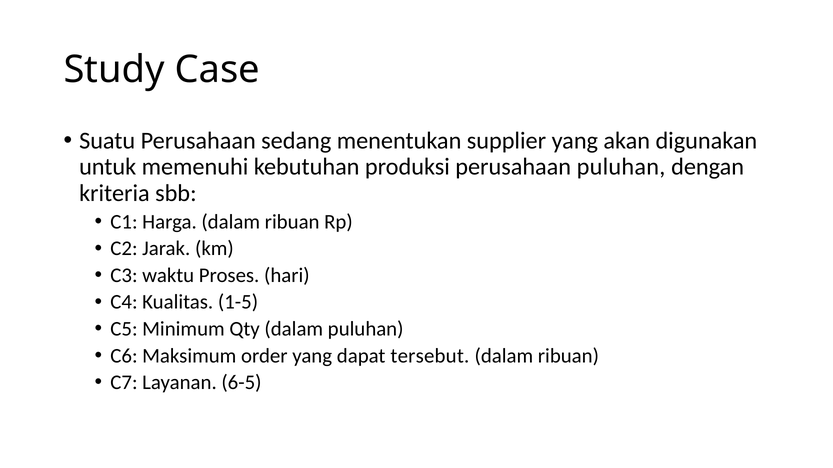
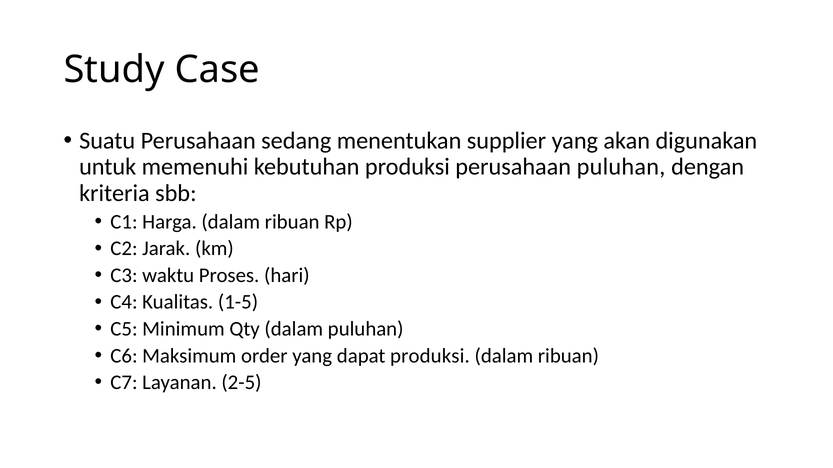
dapat tersebut: tersebut -> produksi (430, 356)
6-5: 6-5 -> 2-5 (241, 383)
